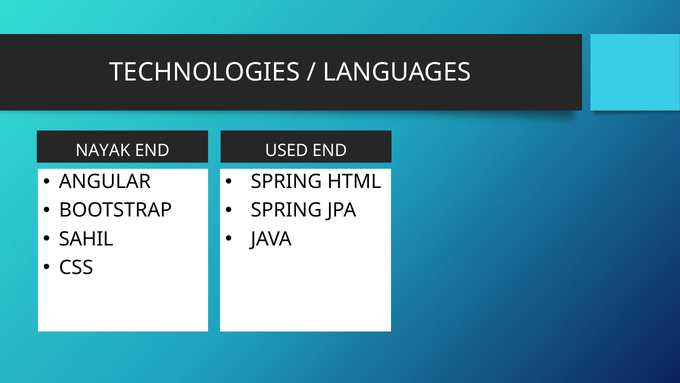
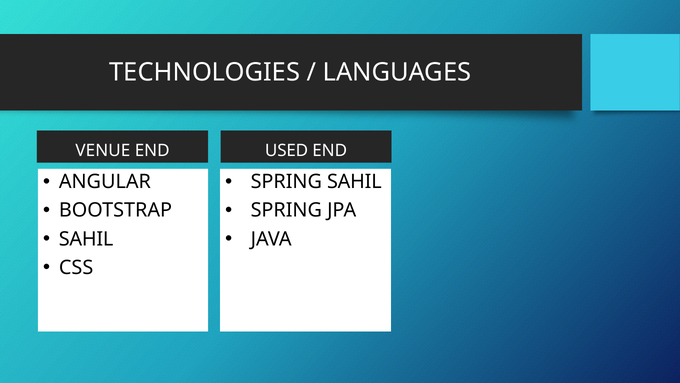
NAYAK: NAYAK -> VENUE (103, 151)
SPRING HTML: HTML -> SAHIL (354, 182)
